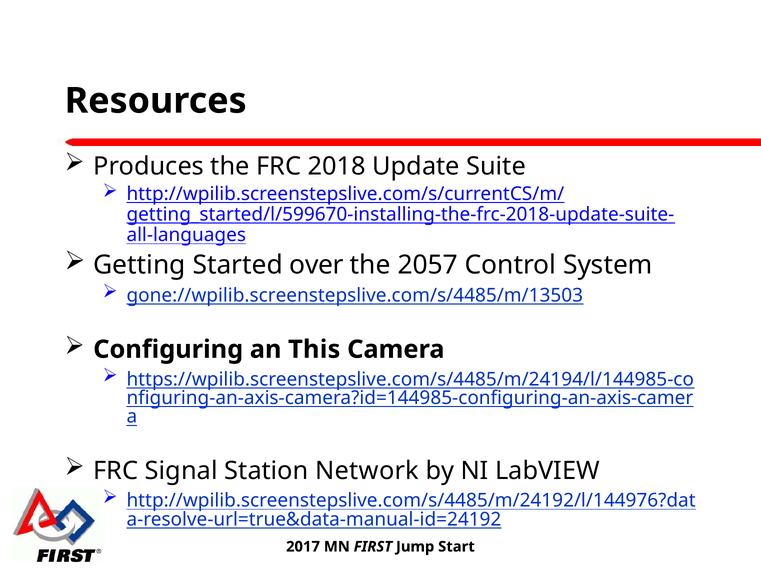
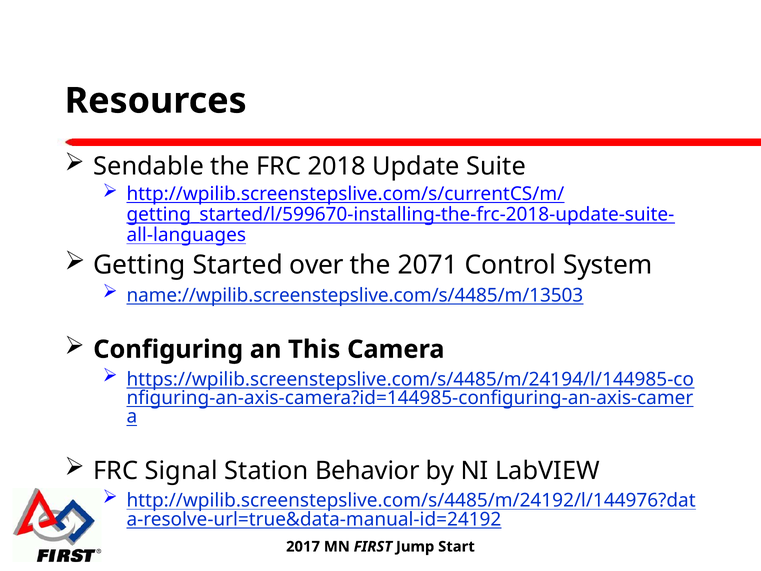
Produces: Produces -> Sendable (149, 166)
2057: 2057 -> 2071 (428, 265)
gone://wpilib.screenstepslive.com/s/4485/m/13503: gone://wpilib.screenstepslive.com/s/4485/m/13503 -> name://wpilib.screenstepslive.com/s/4485/m/13503 (355, 295)
Network: Network -> Behavior (367, 470)
